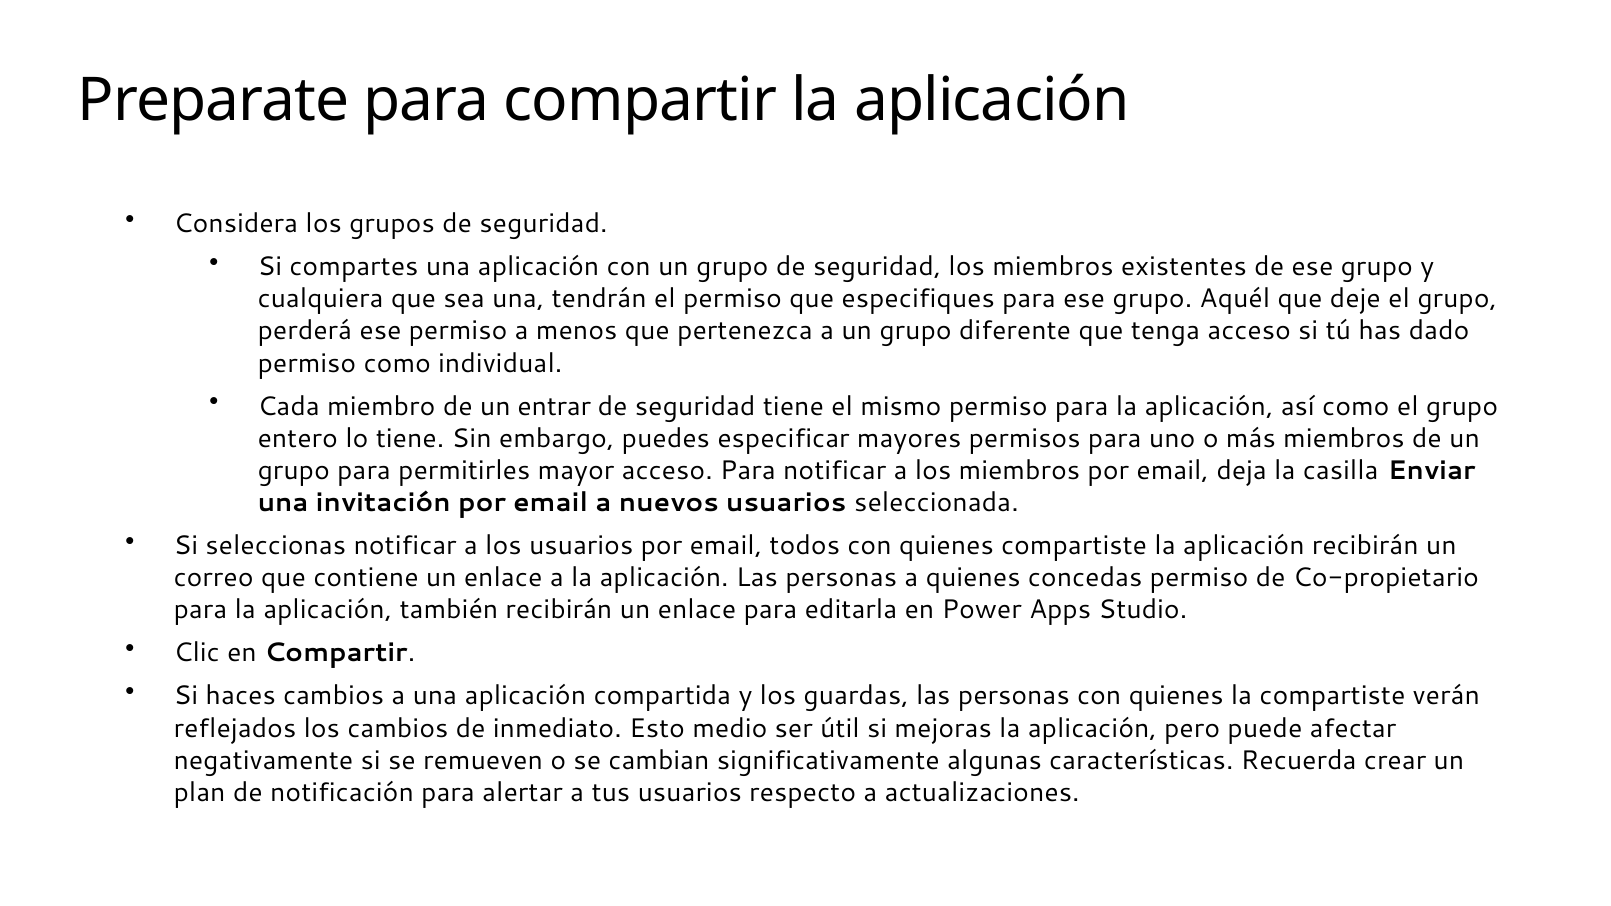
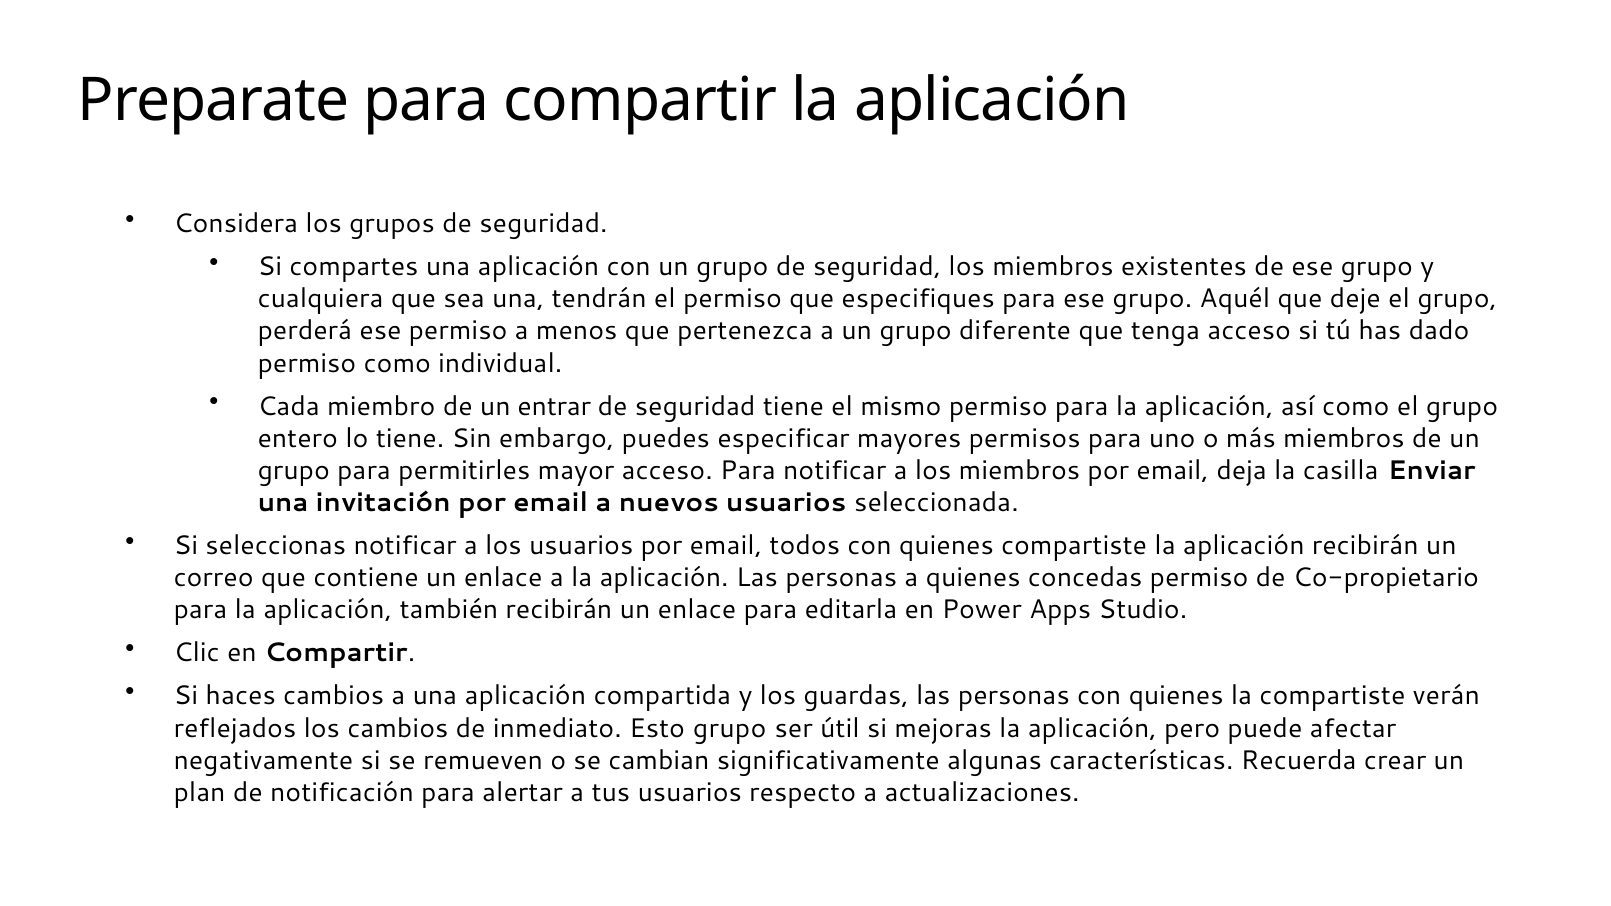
Esto medio: medio -> grupo (730, 728)
